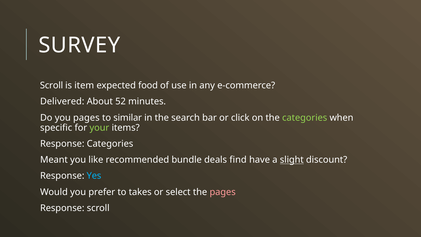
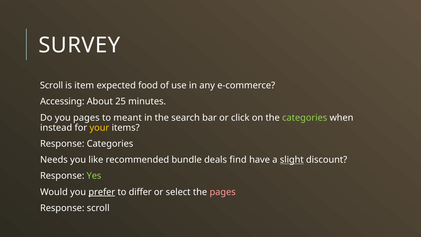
Delivered: Delivered -> Accessing (62, 102)
52: 52 -> 25 (121, 102)
similar: similar -> meant (128, 118)
specific: specific -> instead (56, 128)
your colour: light green -> yellow (99, 128)
Meant: Meant -> Needs (54, 160)
Yes colour: light blue -> light green (94, 176)
prefer underline: none -> present (102, 192)
takes: takes -> differ (140, 192)
